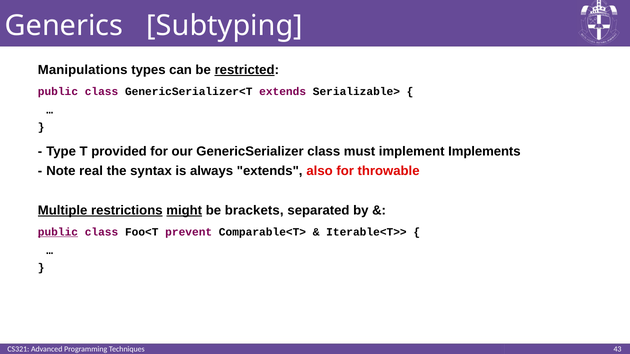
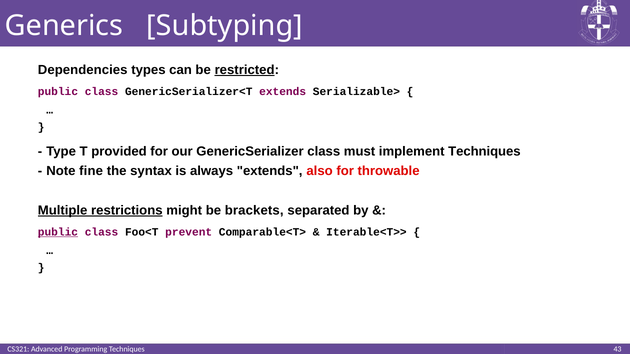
Manipulations: Manipulations -> Dependencies (83, 70)
implement Implements: Implements -> Techniques (484, 151)
real: real -> fine (91, 171)
might underline: present -> none (184, 211)
